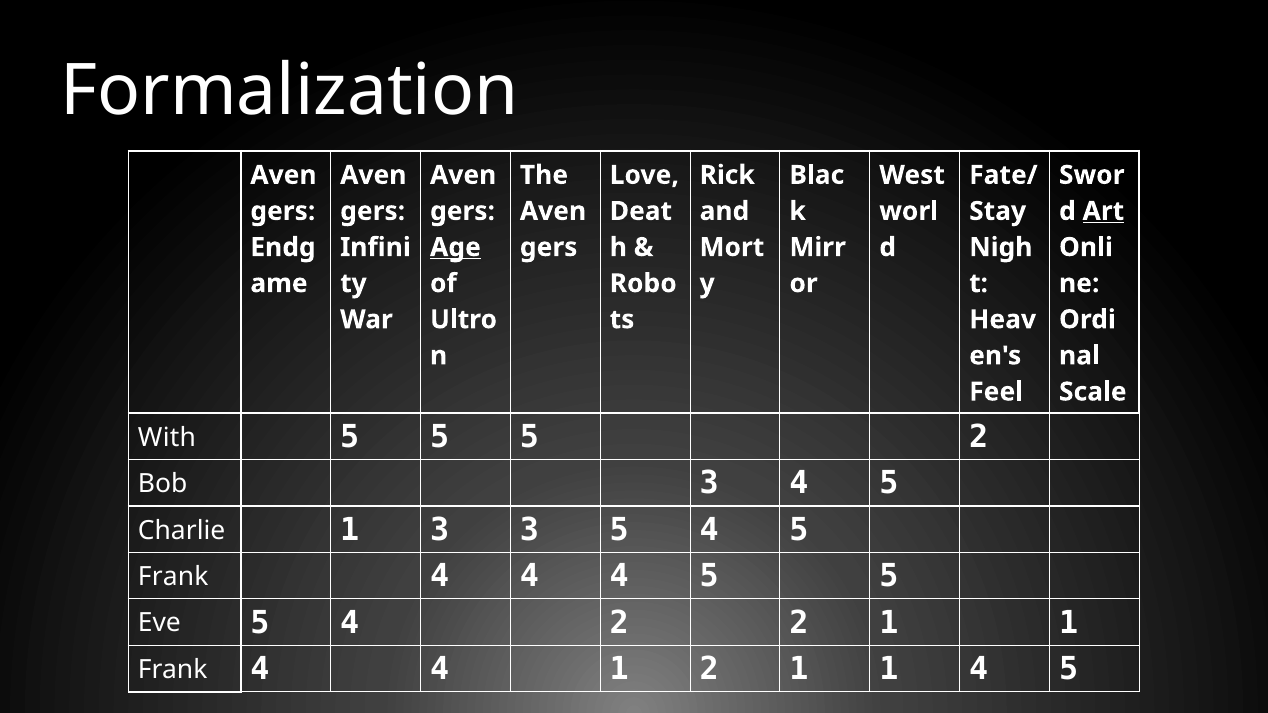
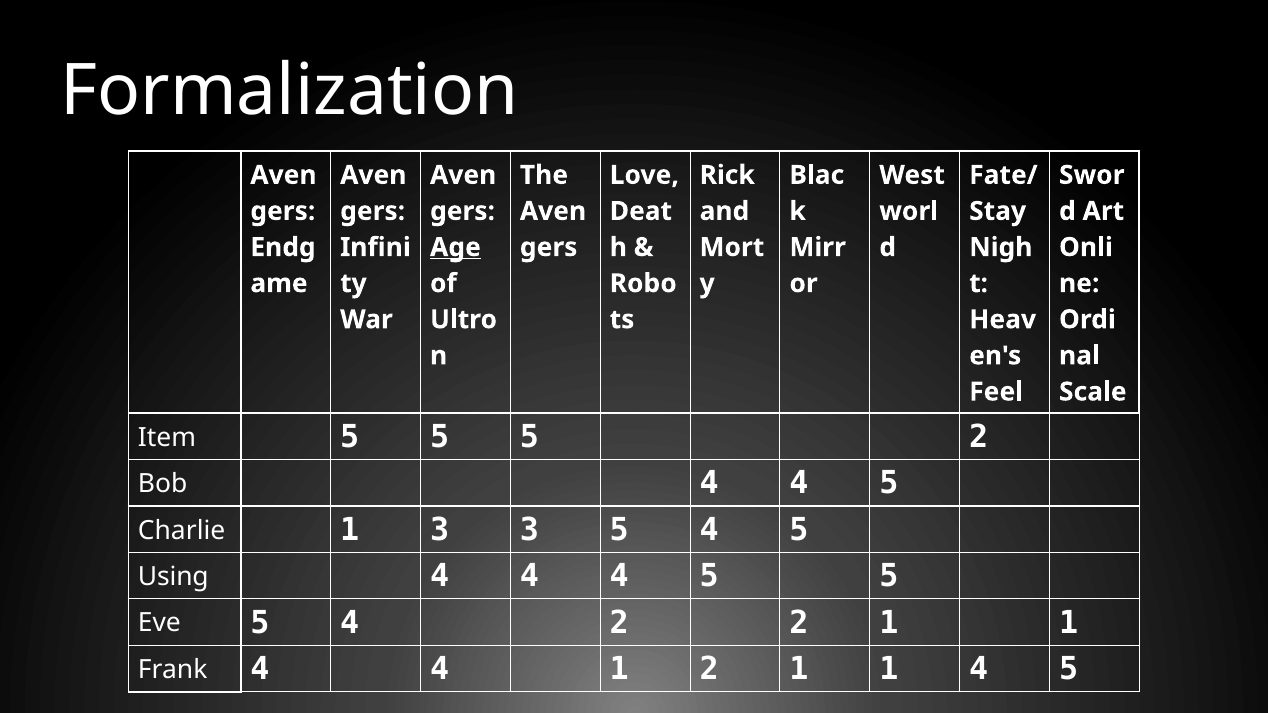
Art underline: present -> none (1103, 211)
With: With -> Item (167, 438)
Bob 3: 3 -> 4 (709, 483)
Frank: Frank -> Using (173, 577)
